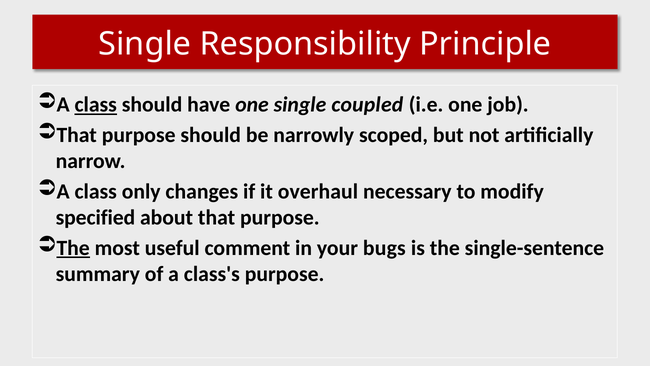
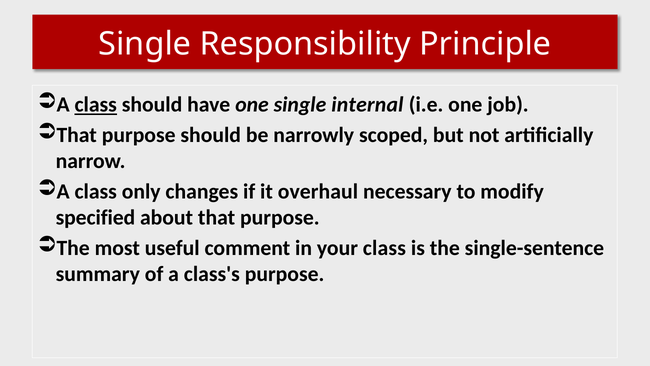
coupled: coupled -> internal (367, 105)
The underline: present -> none (73, 248)
your bugs: bugs -> class (384, 248)
